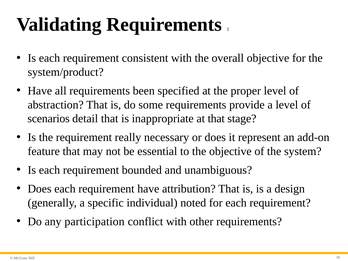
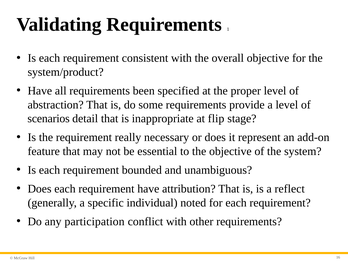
at that: that -> flip (216, 119)
design: design -> reflect (290, 189)
